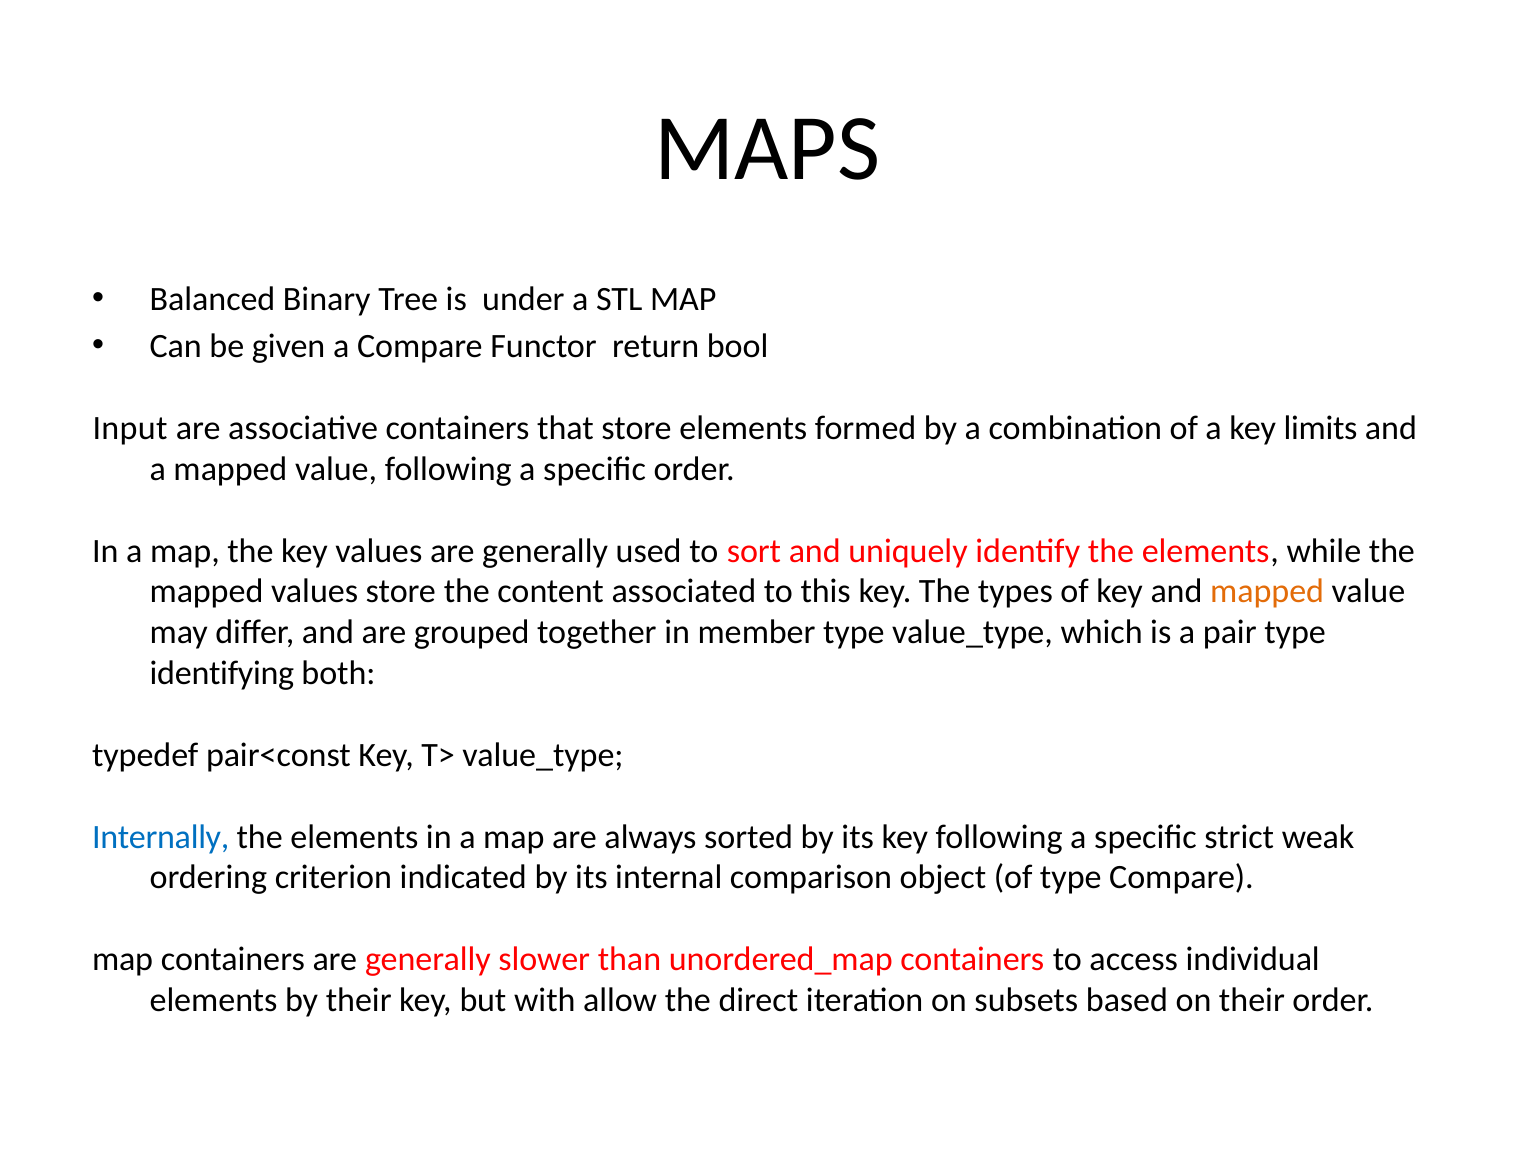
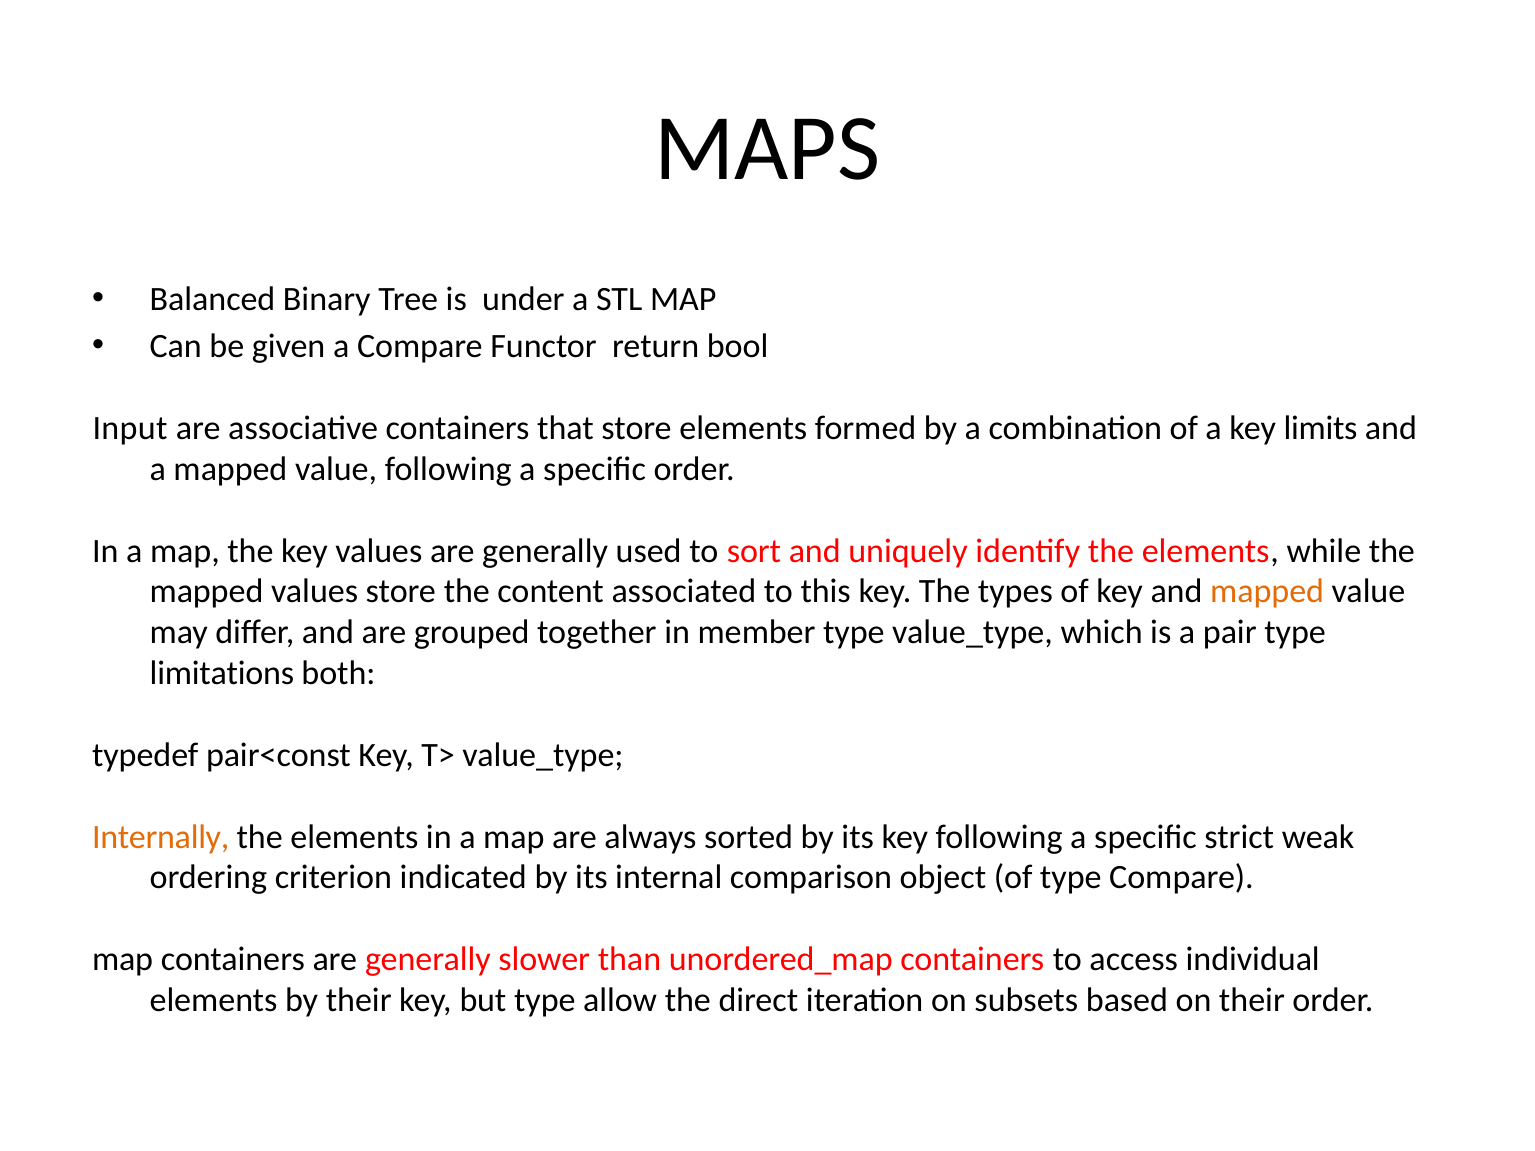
identifying: identifying -> limitations (222, 674)
Internally colour: blue -> orange (161, 837)
but with: with -> type (545, 1000)
